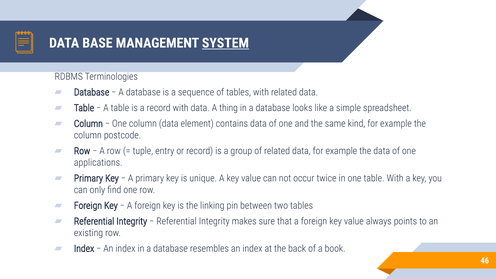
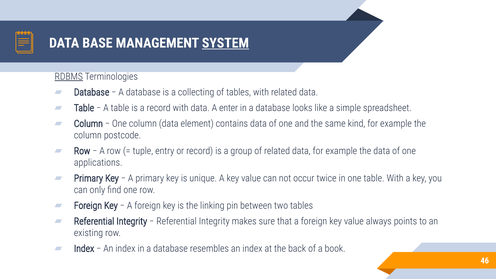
RDBMS underline: none -> present (69, 77)
sequence: sequence -> collecting (196, 92)
thing: thing -> enter (229, 108)
